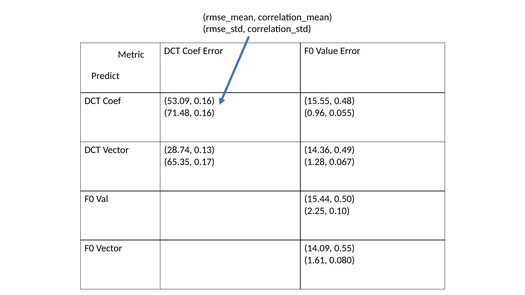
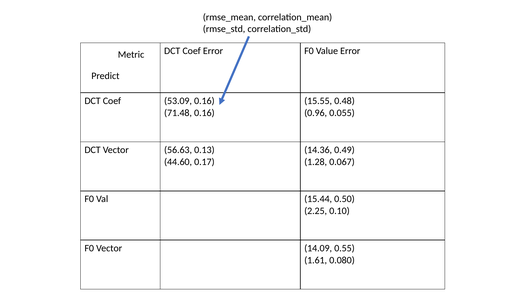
28.74: 28.74 -> 56.63 (178, 150)
65.35: 65.35 -> 44.60 (178, 162)
